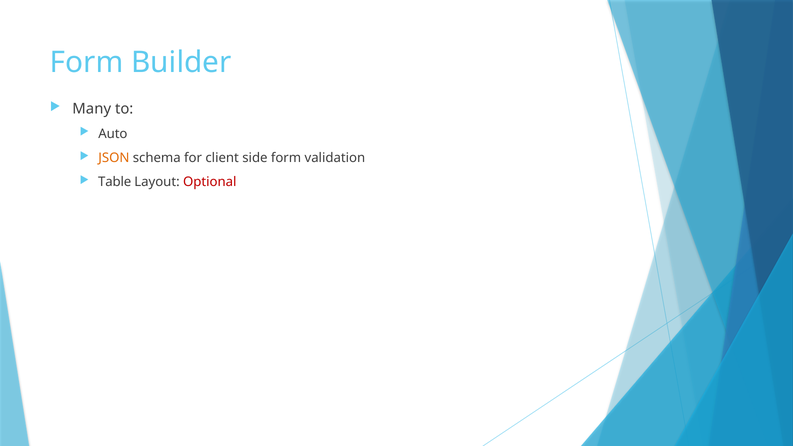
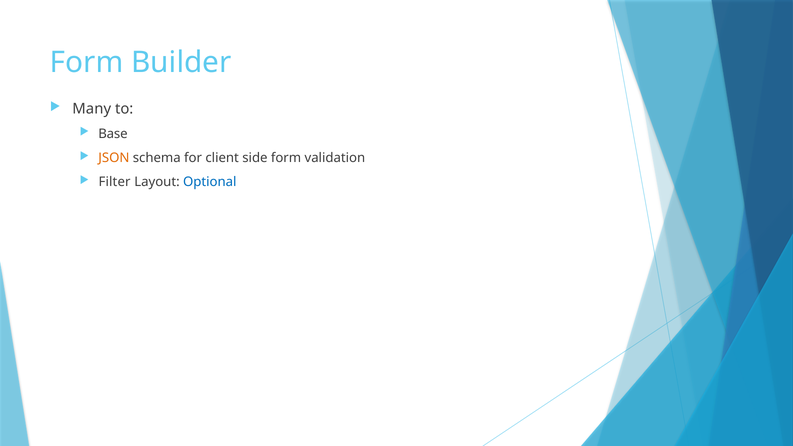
Auto: Auto -> Base (113, 134)
Table: Table -> Filter (115, 182)
Optional colour: red -> blue (210, 182)
